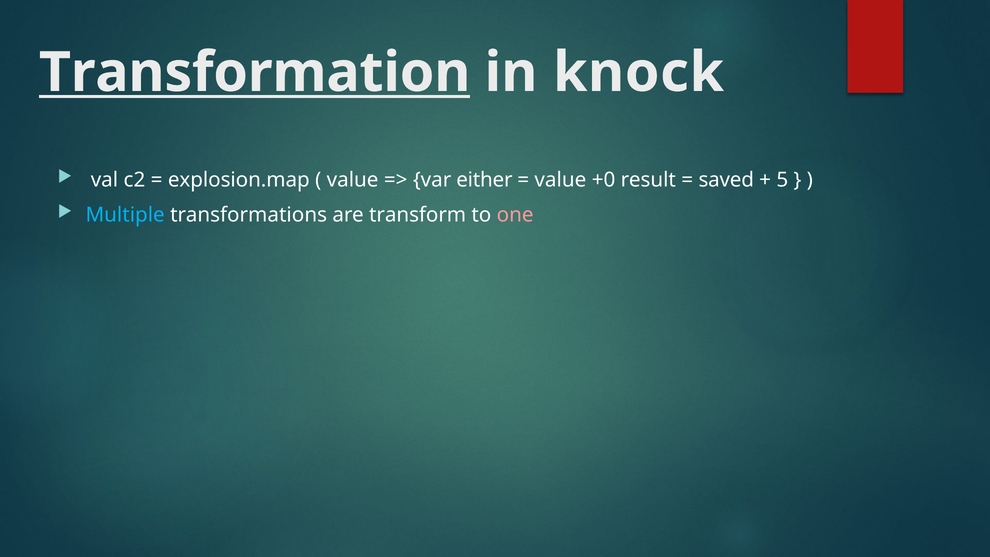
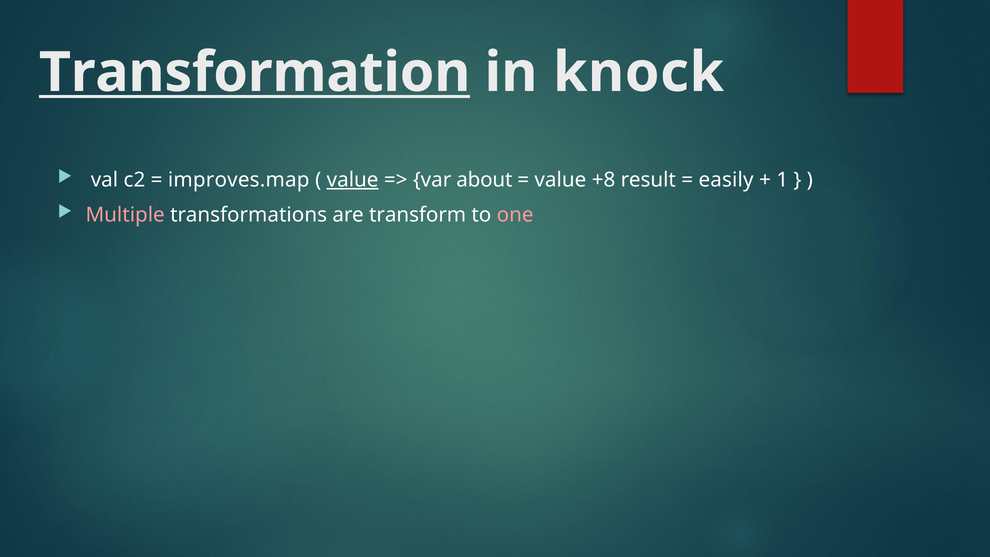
explosion.map: explosion.map -> improves.map (239, 180)
value underline: none -> present (353, 180)
either: either -> about (484, 180)
+0: +0 -> +8 (604, 180)
saved: saved -> easily (726, 180)
5: 5 -> 1 (782, 180)
Multiple colour: light blue -> pink (125, 215)
